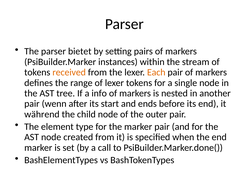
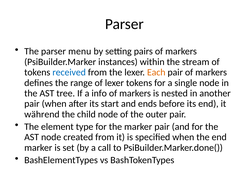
bietet: bietet -> menu (80, 51)
received colour: orange -> blue (69, 72)
pair wenn: wenn -> when (54, 104)
